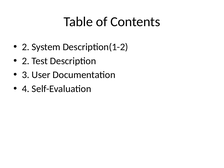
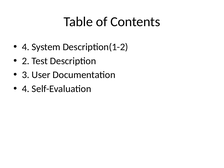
2: 2 -> 4 (26, 47)
